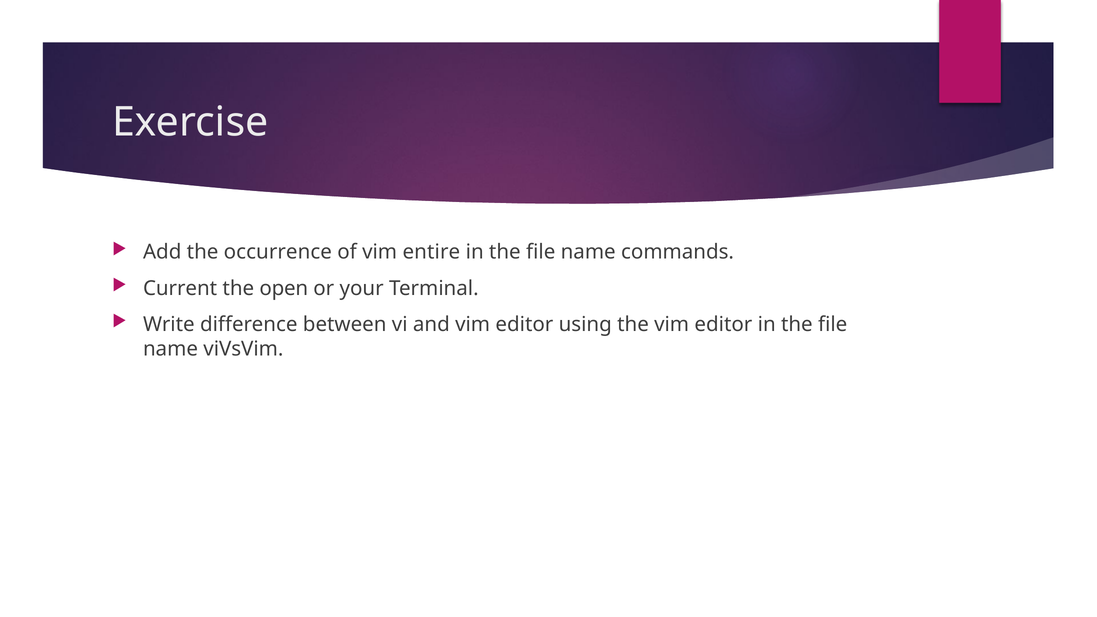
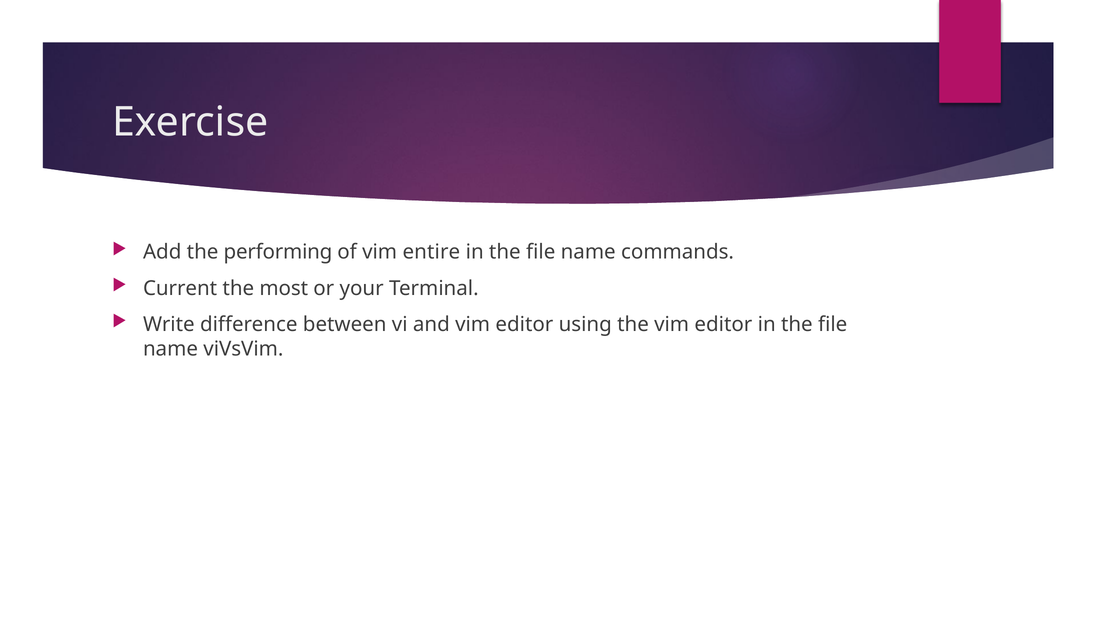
occurrence: occurrence -> performing (278, 252)
open: open -> most (284, 288)
